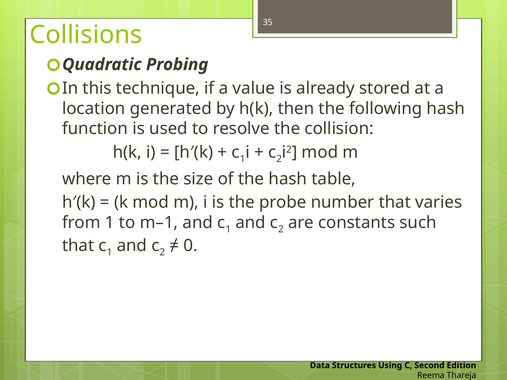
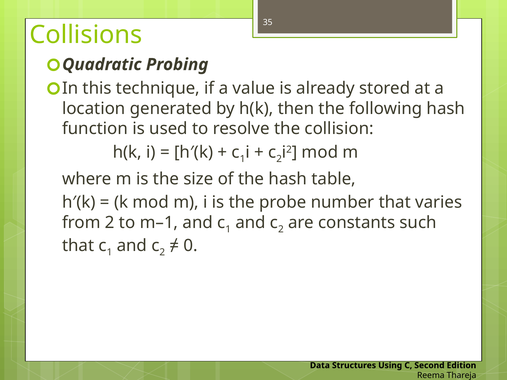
from 1: 1 -> 2 (110, 223)
